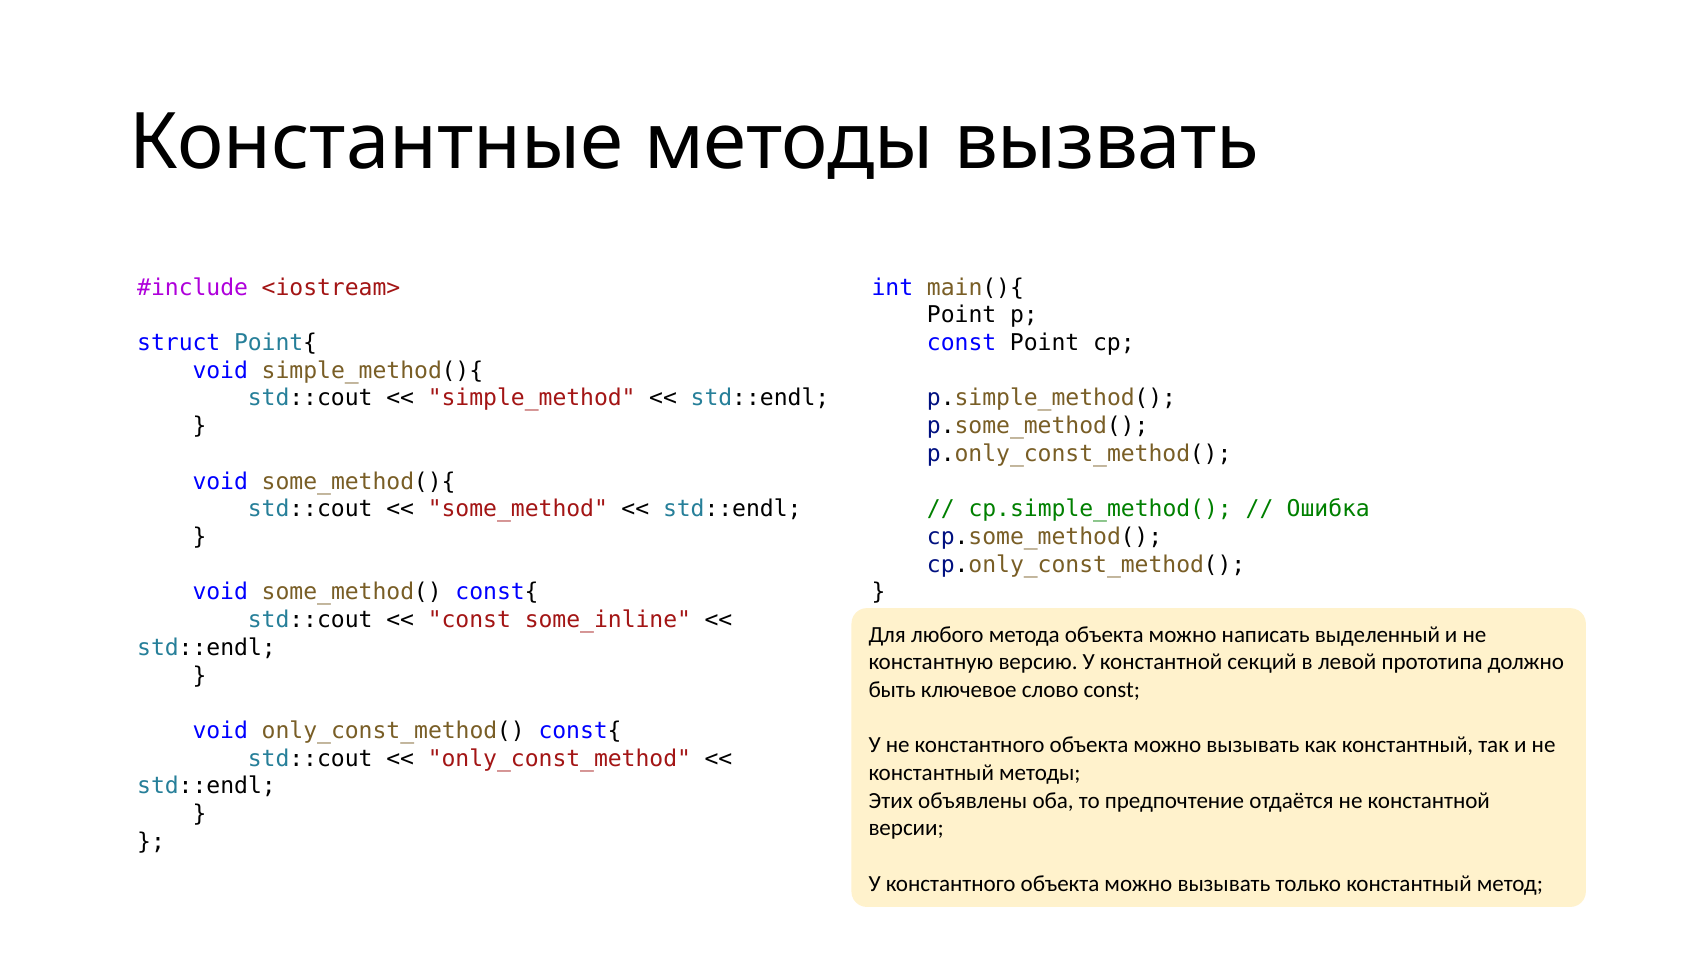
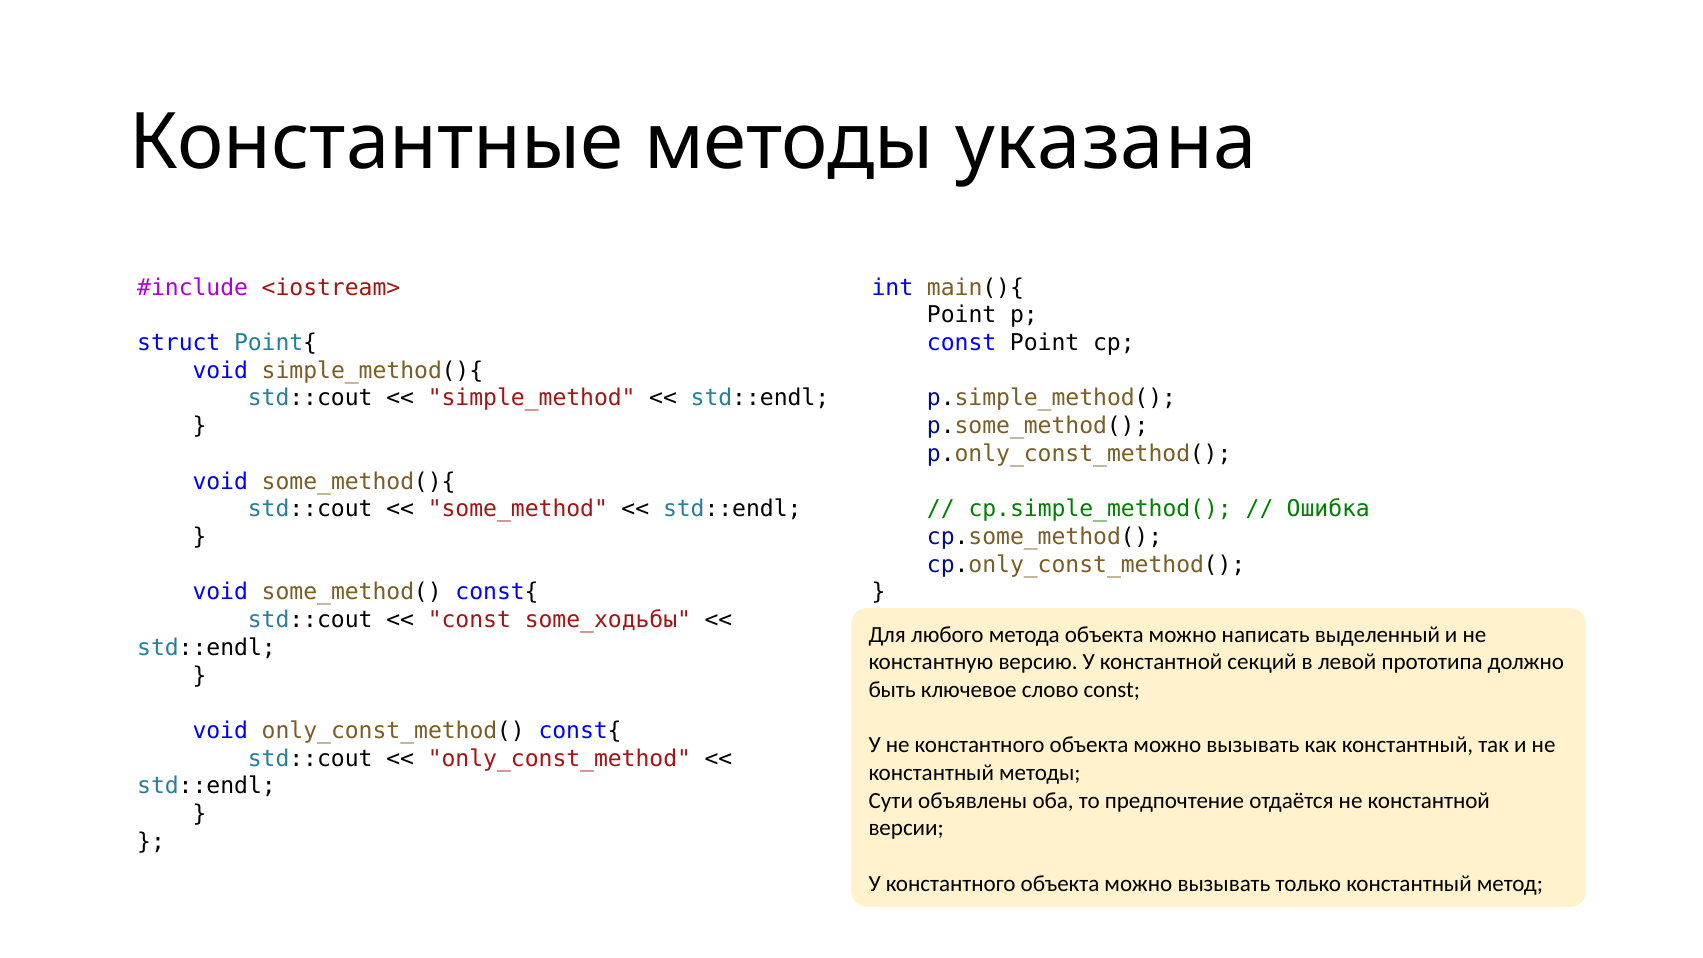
вызвать: вызвать -> указана (1106, 143)
some_inline: some_inline -> some_ходьбы (608, 620)
Этих: Этих -> Сути (891, 801)
